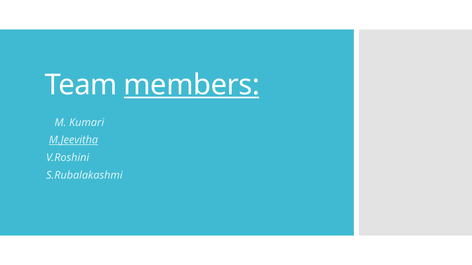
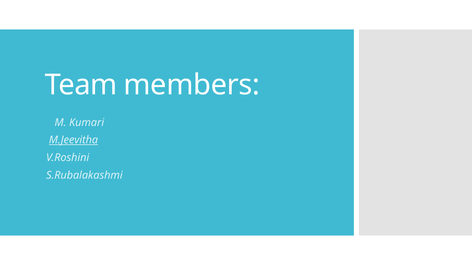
members underline: present -> none (192, 85)
